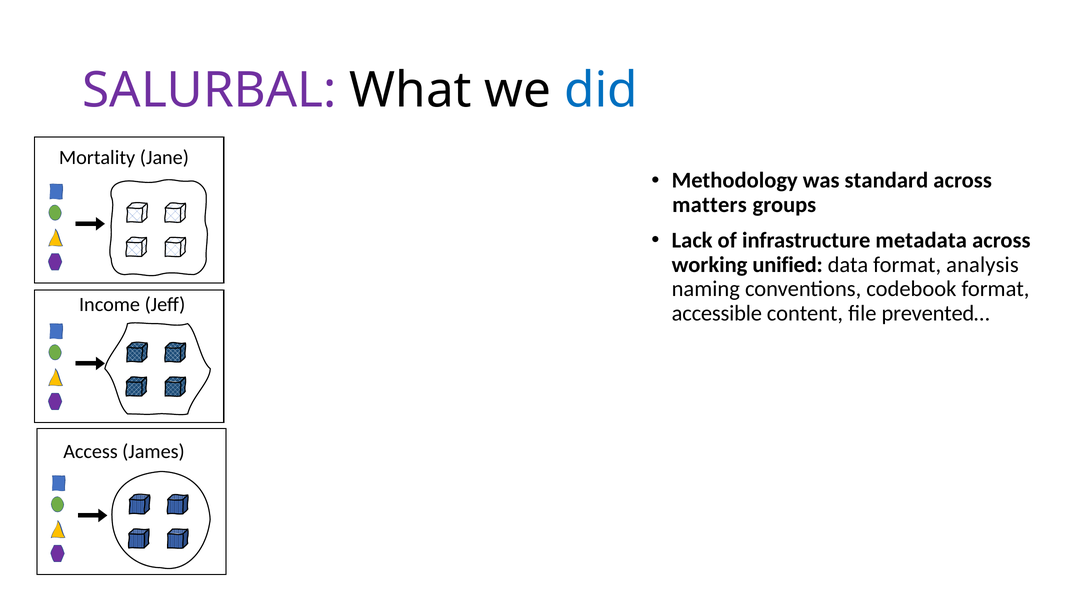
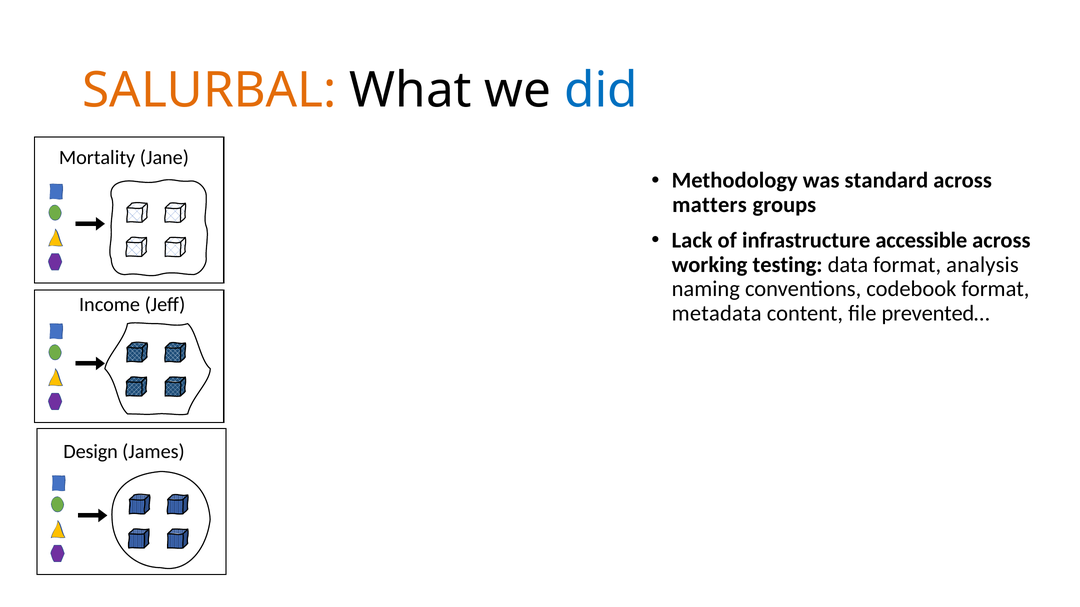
SALURBAL colour: purple -> orange (209, 91)
metadata: metadata -> accessible (921, 241)
unified: unified -> testing (788, 265)
accessible: accessible -> metadata (717, 314)
Access: Access -> Design (91, 452)
